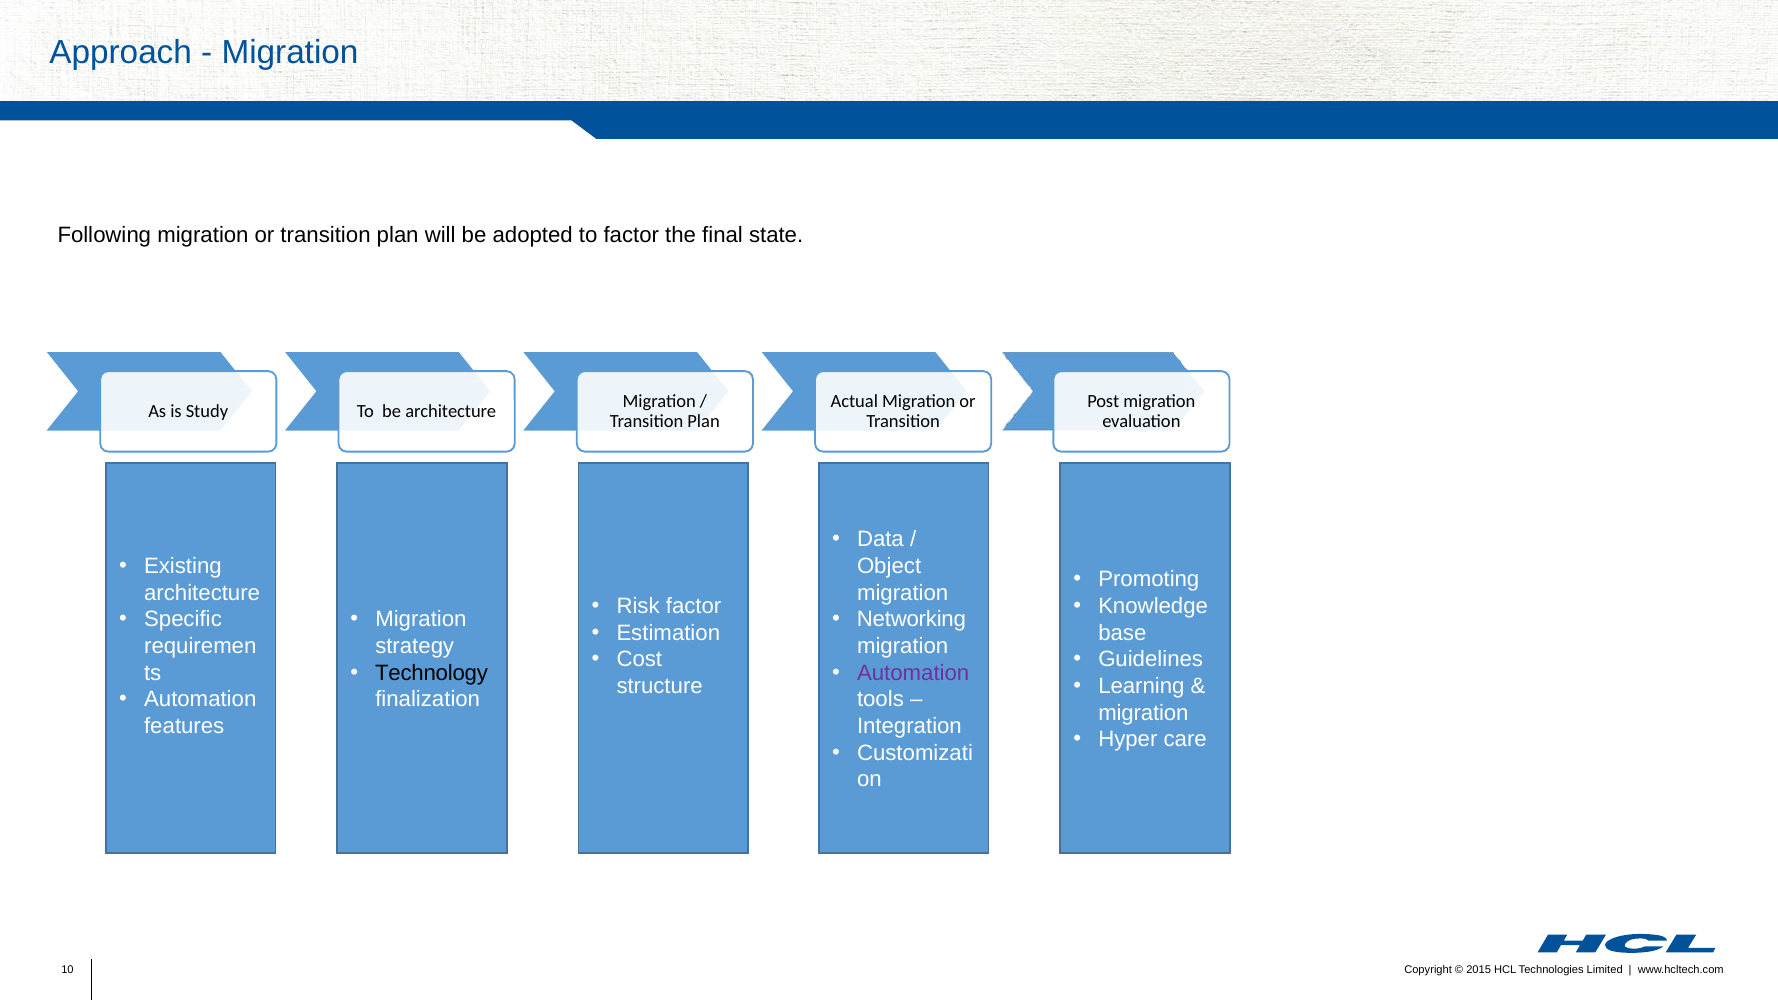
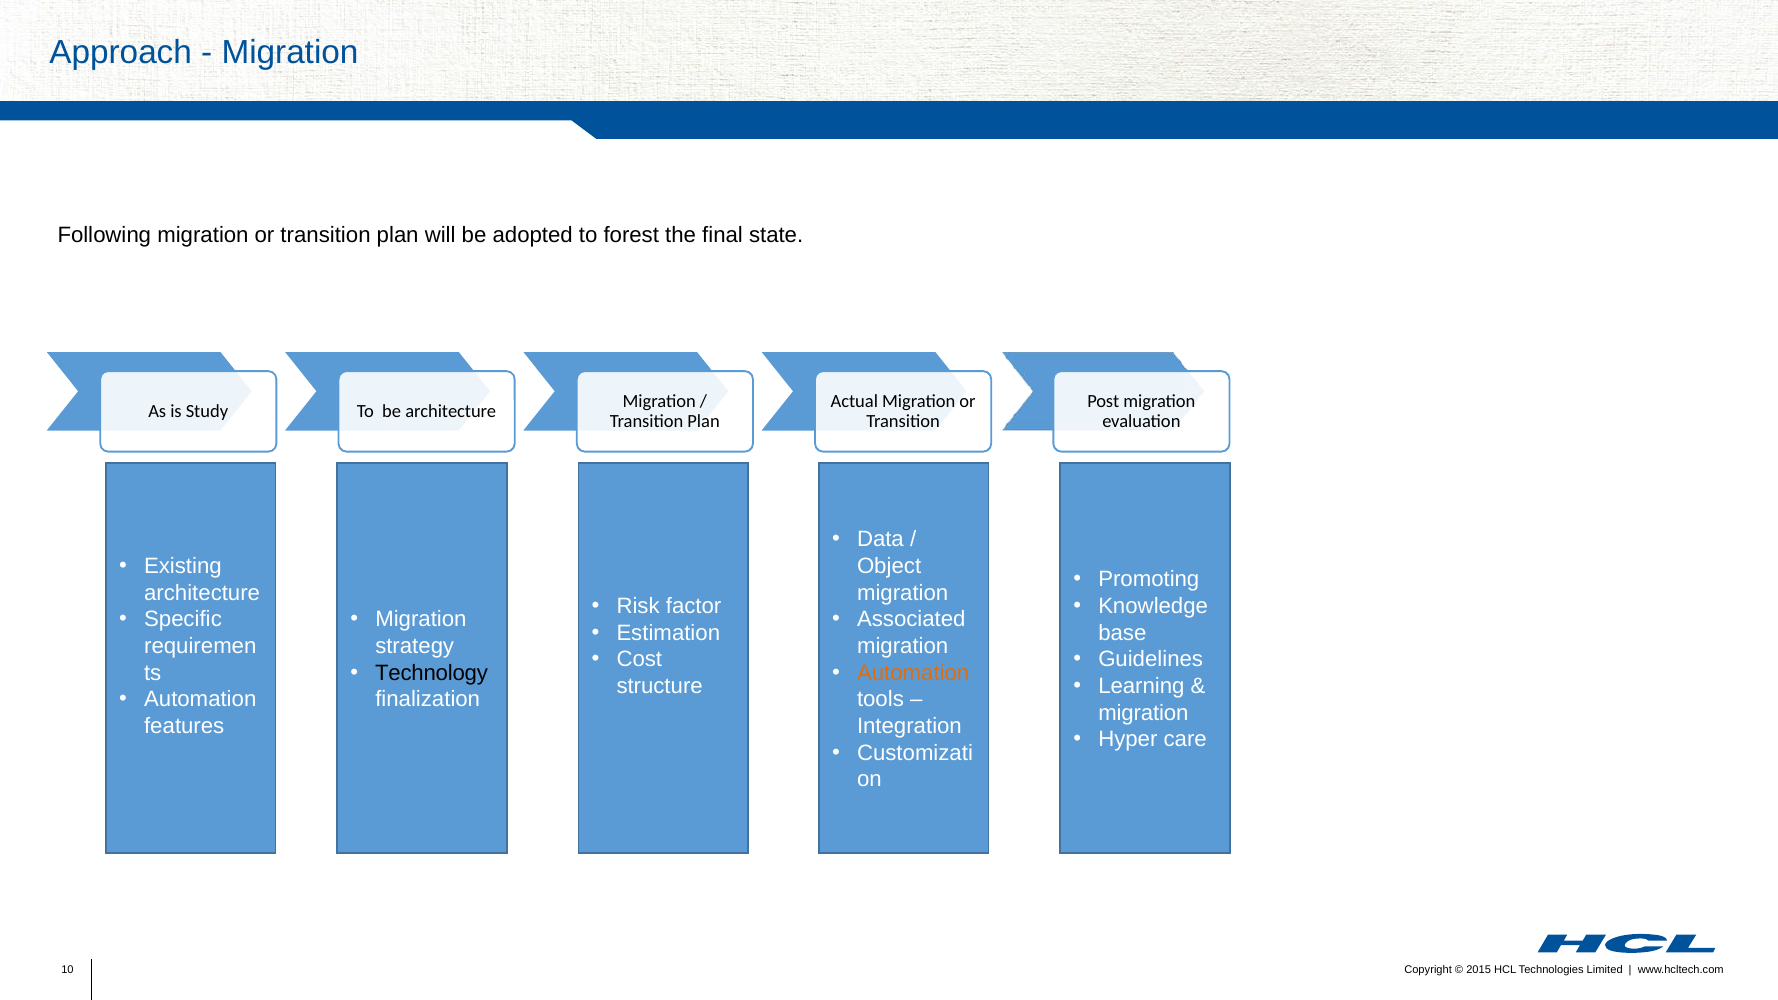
to factor: factor -> forest (631, 236)
Networking: Networking -> Associated (911, 620)
Automation colour: purple -> orange (913, 673)
